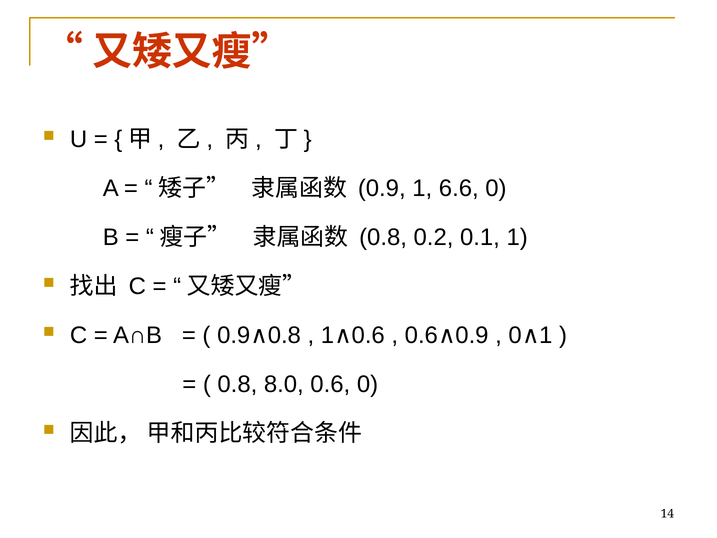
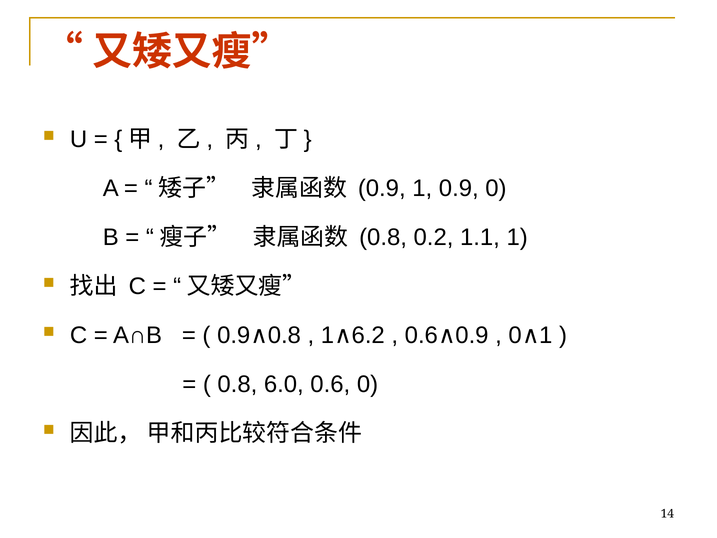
1 6.6: 6.6 -> 0.9 (459, 188)
0.1: 0.1 -> 1.1 (480, 237)
1 0.6: 0.6 -> 6.2 (368, 335)
8.0: 8.0 -> 6.0 (284, 384)
